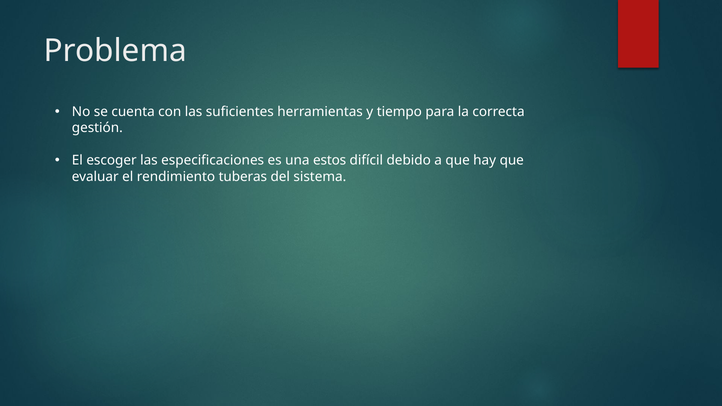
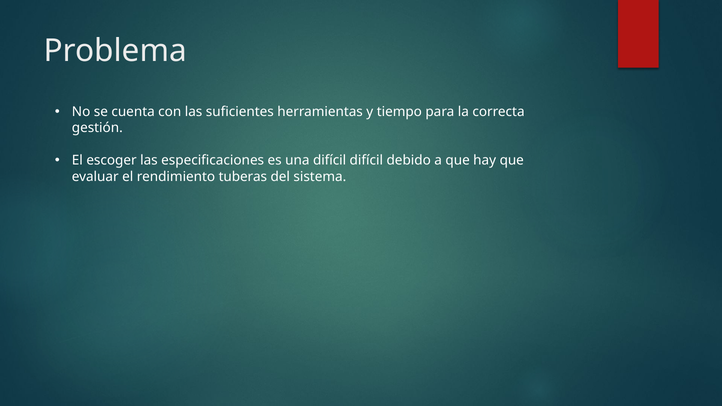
una estos: estos -> difícil (330, 161)
